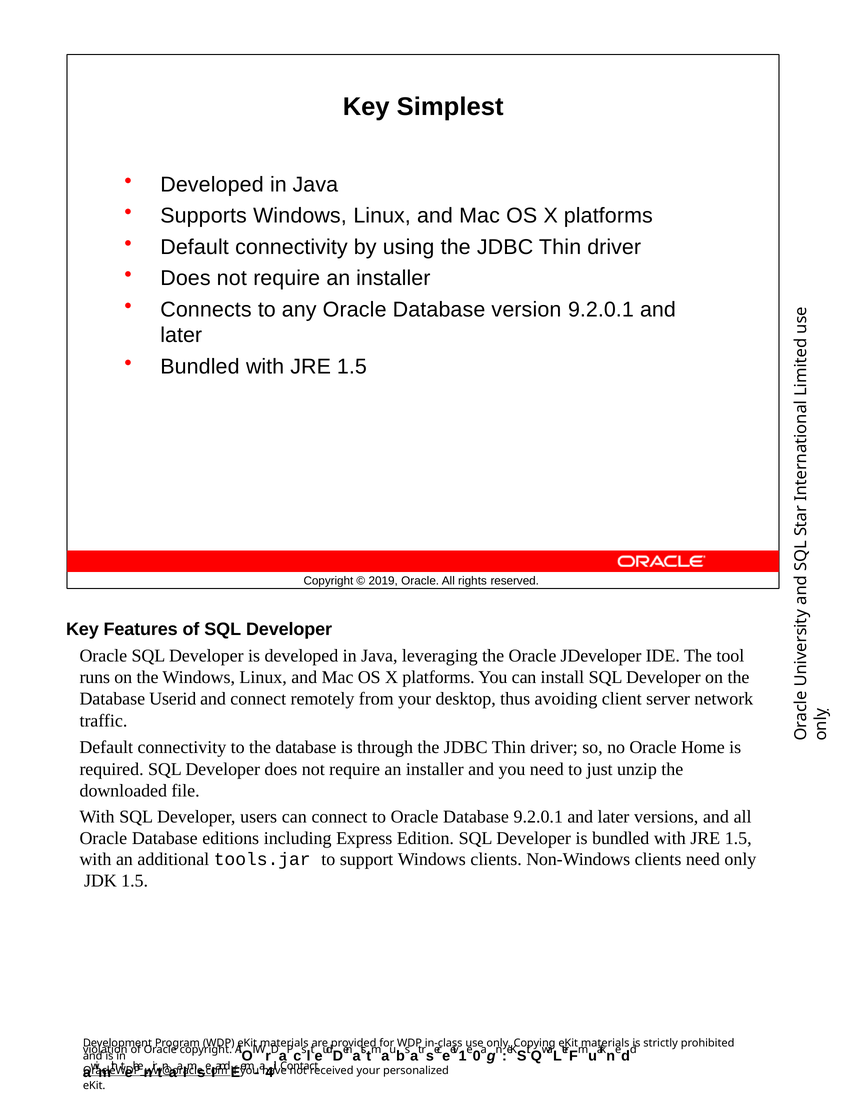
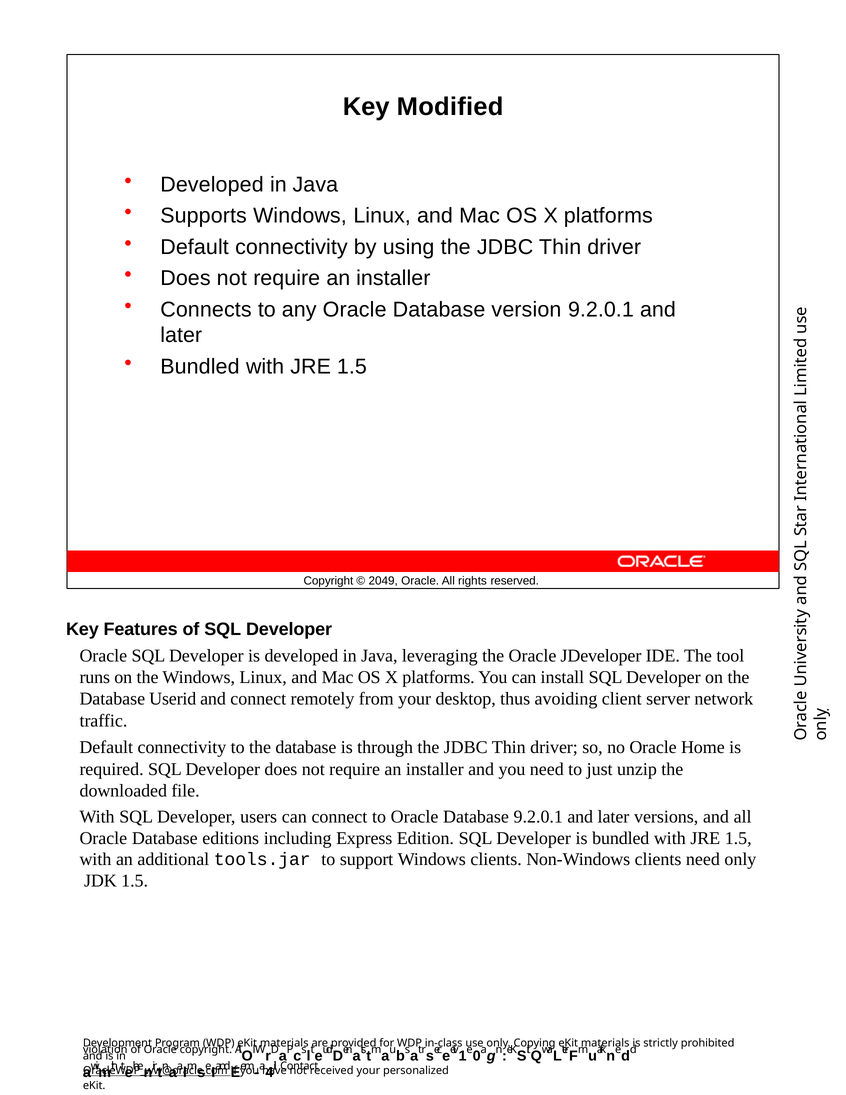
Simplest: Simplest -> Modified (450, 107)
2019: 2019 -> 2049 (383, 581)
